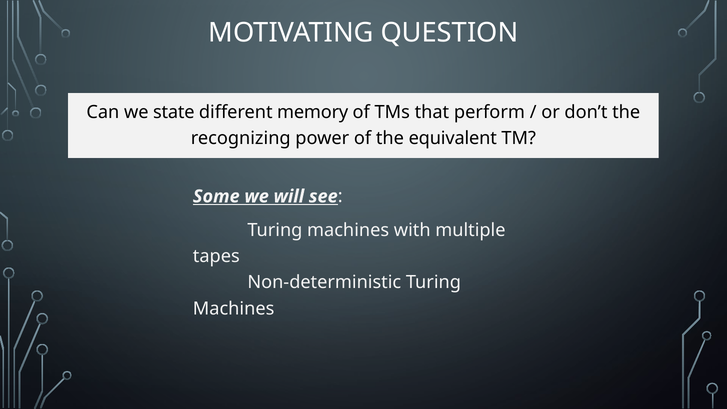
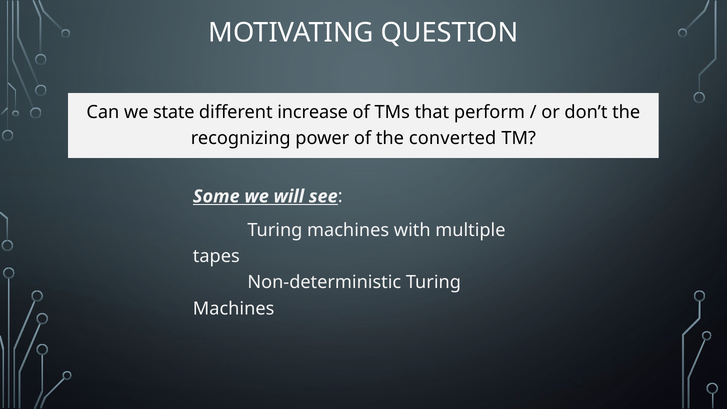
memory: memory -> increase (313, 112)
equivalent: equivalent -> converted (453, 138)
